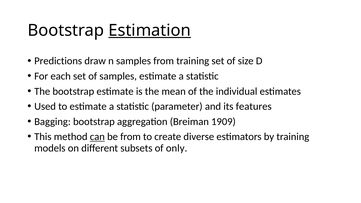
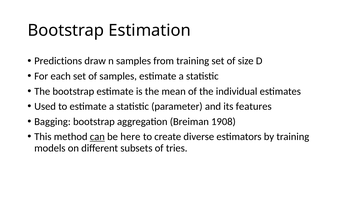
Estimation underline: present -> none (150, 30)
1909: 1909 -> 1908 (223, 122)
be from: from -> here (130, 137)
only: only -> tries (177, 148)
